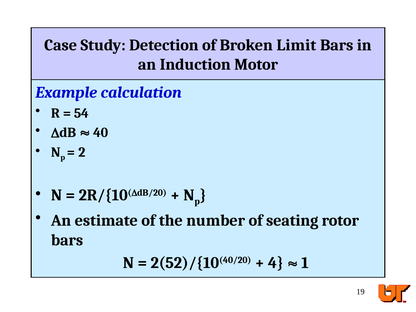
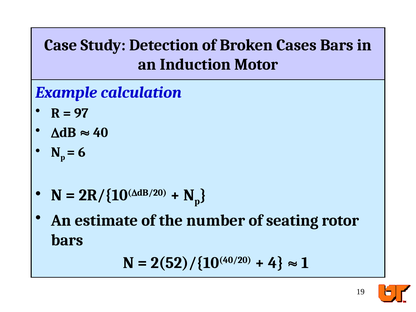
Limit: Limit -> Cases (296, 45)
54: 54 -> 97 (81, 113)
2: 2 -> 6 (82, 152)
